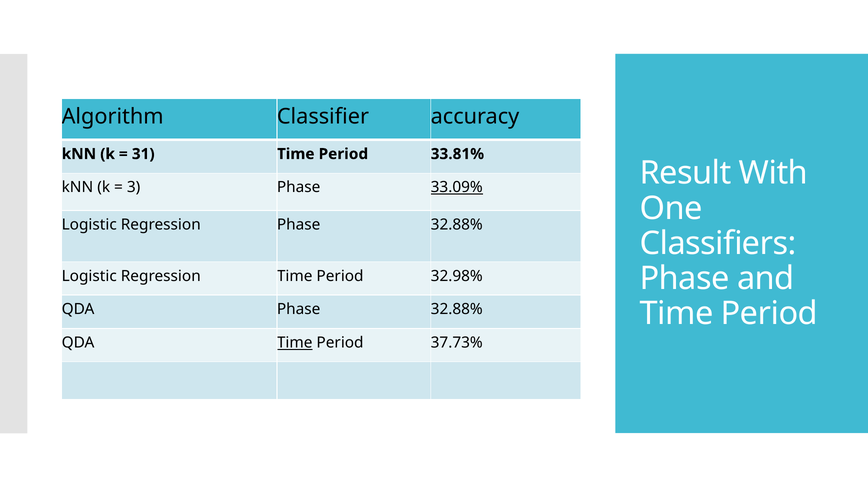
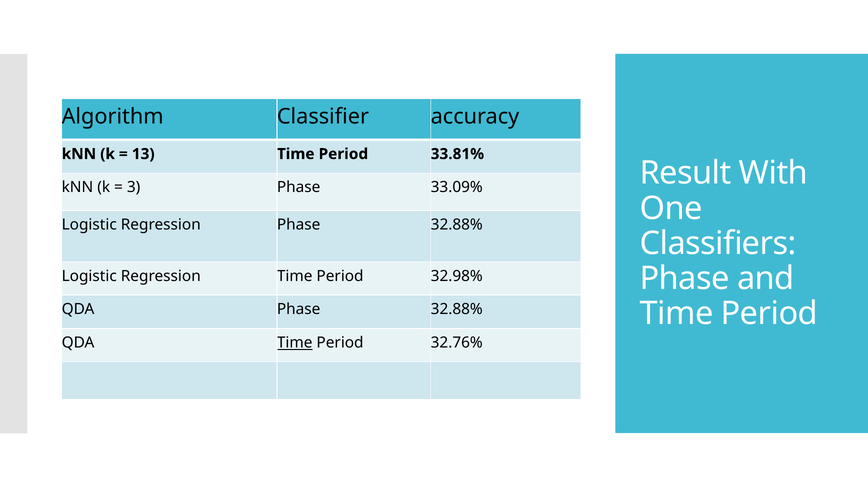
31: 31 -> 13 (143, 154)
33.09% underline: present -> none (457, 187)
37.73%: 37.73% -> 32.76% (457, 343)
